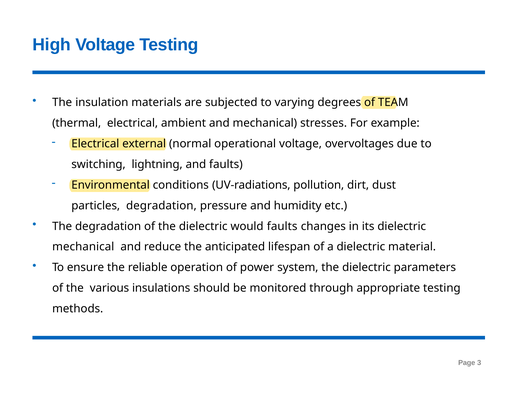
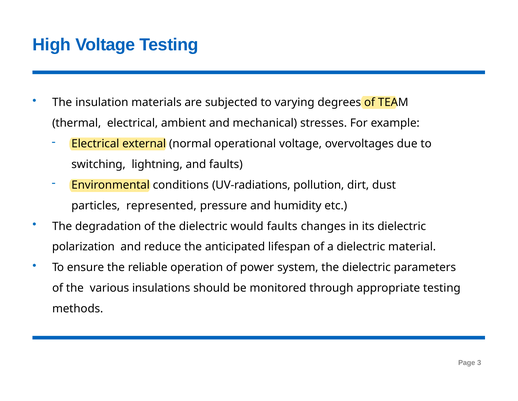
particles degradation: degradation -> represented (161, 205)
mechanical: mechanical -> polarization (83, 246)
